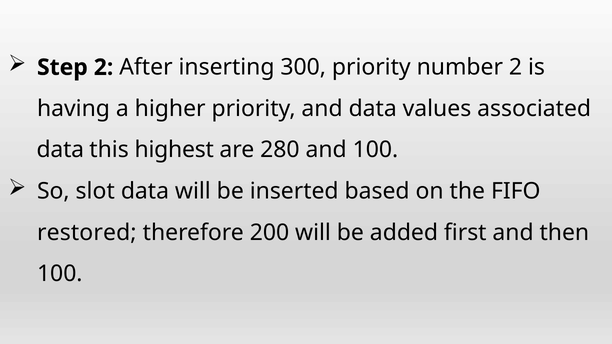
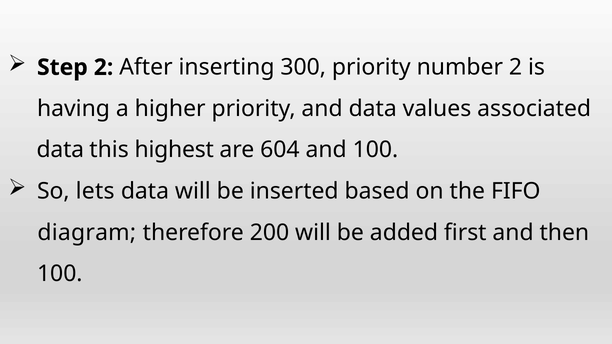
280: 280 -> 604 (280, 150)
slot: slot -> lets (95, 191)
restored: restored -> diagram (87, 233)
